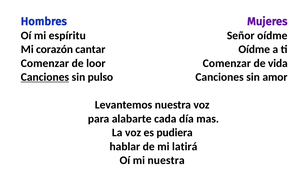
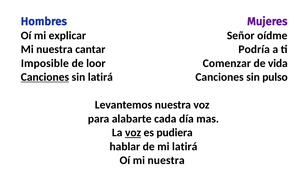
espíritu: espíritu -> explicar (67, 35)
corazón: corazón -> nuestra (54, 49)
Oídme: Oídme -> Podría (254, 49)
Comenzar: Comenzar -> Imposible (45, 63)
sin pulso: pulso -> latirá (100, 77)
amor: amor -> pulso (275, 77)
voz underline: none -> present (133, 132)
